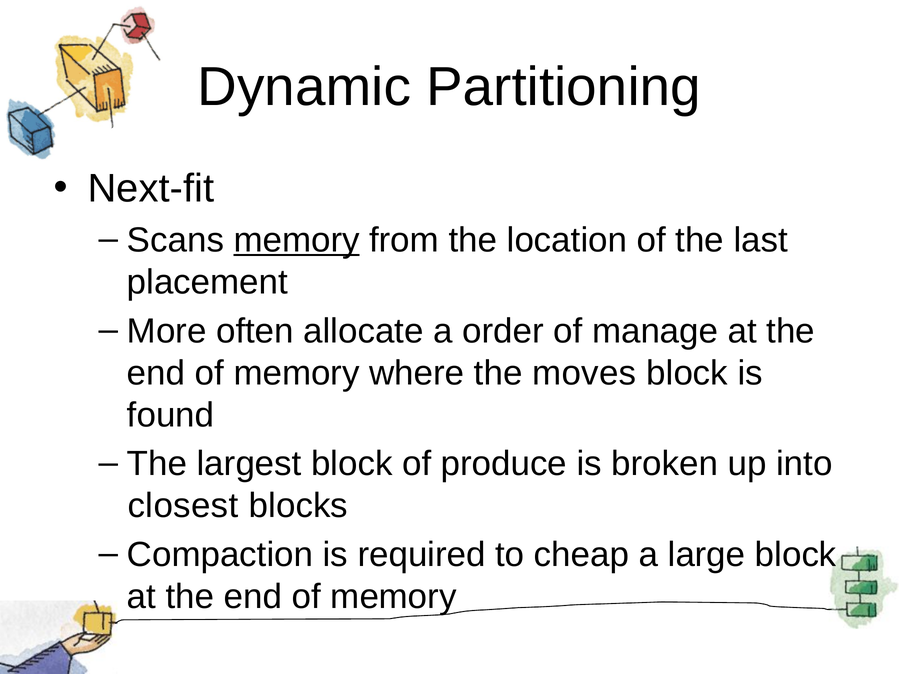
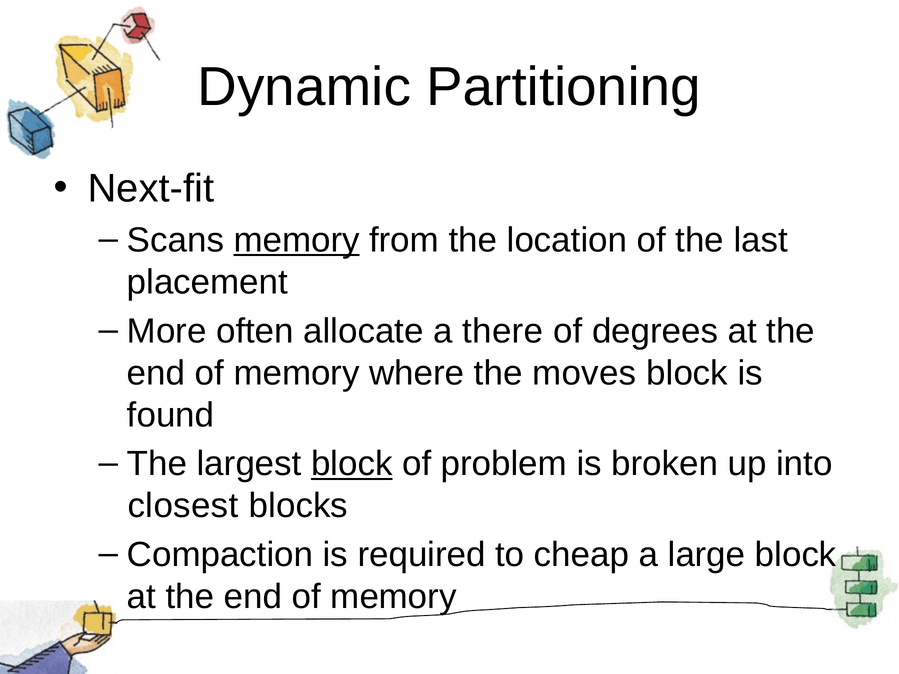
order: order -> there (503, 331)
manage: manage -> degrees (655, 331)
block underline: none -> present (352, 464)
produce: produce -> problem (504, 464)
